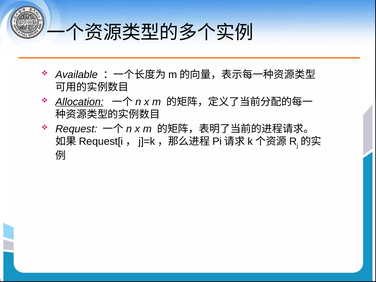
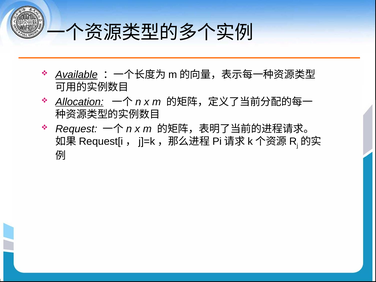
Available underline: none -> present (77, 75)
